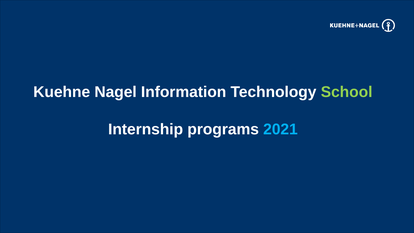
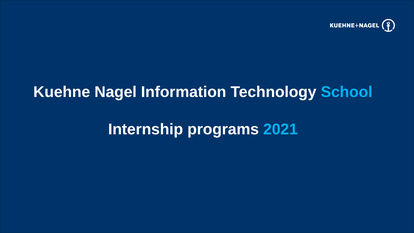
School colour: light green -> light blue (347, 92)
